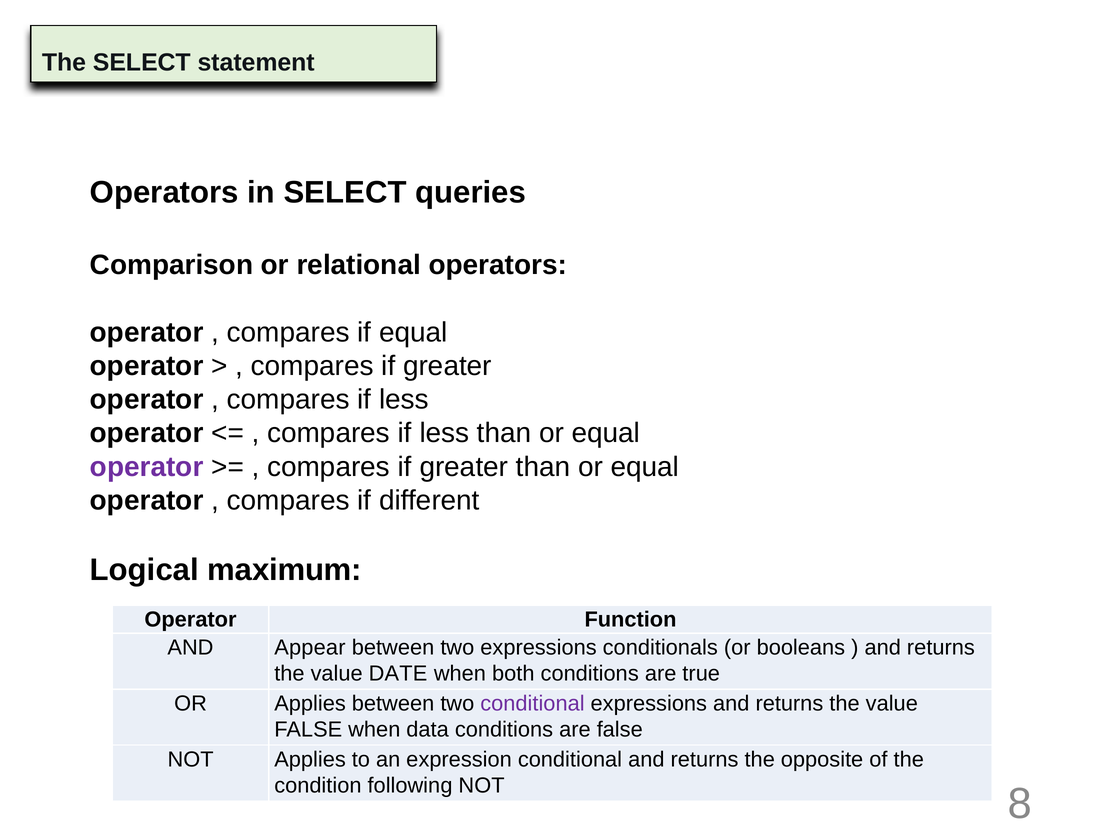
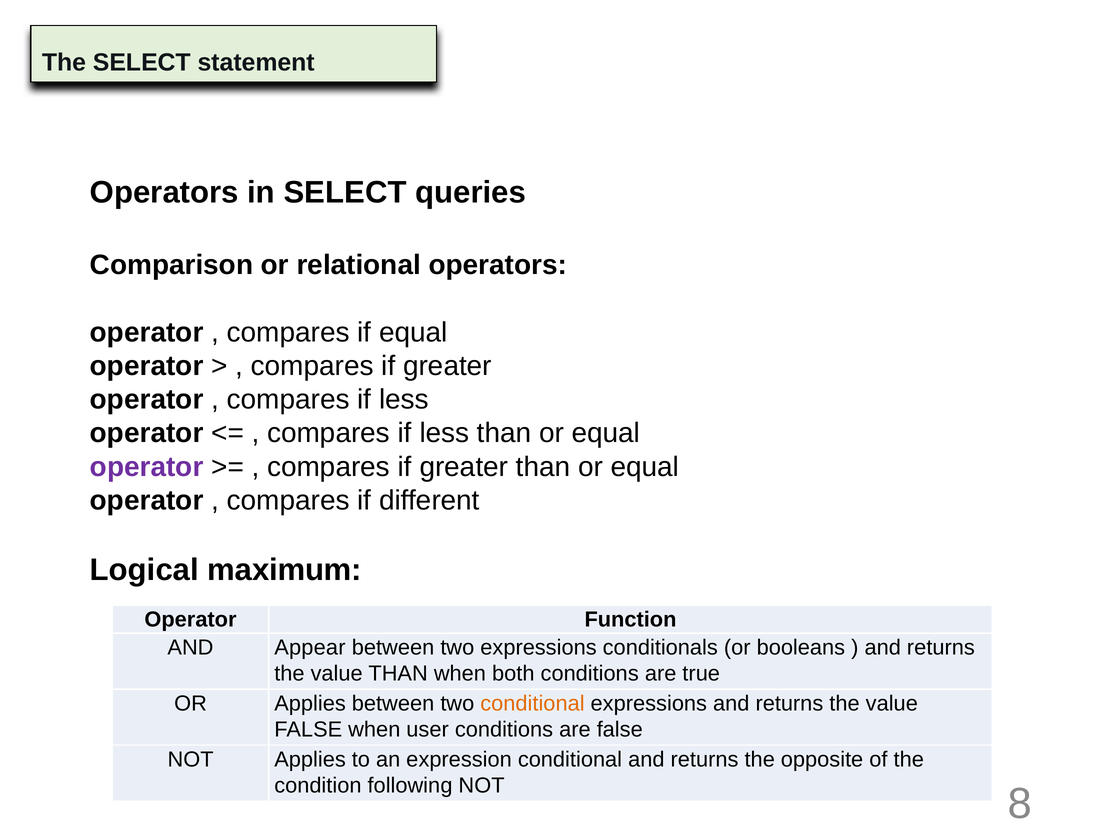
value DATE: DATE -> THAN (398, 674)
conditional colour: purple -> orange (532, 704)
data: data -> user (428, 730)
